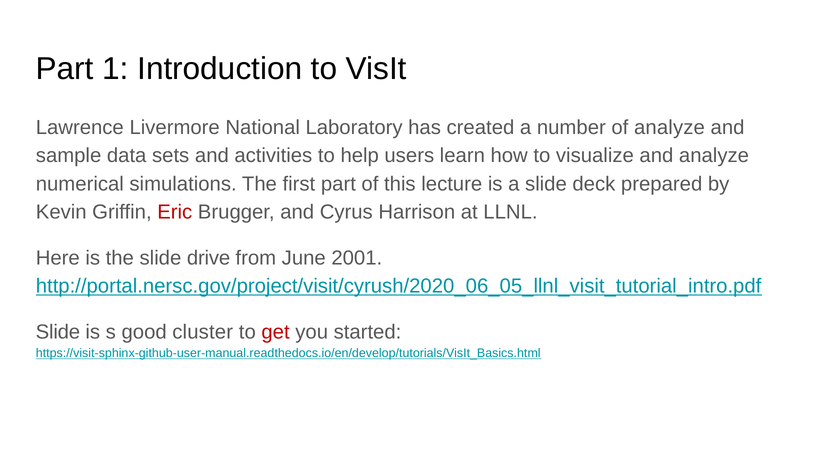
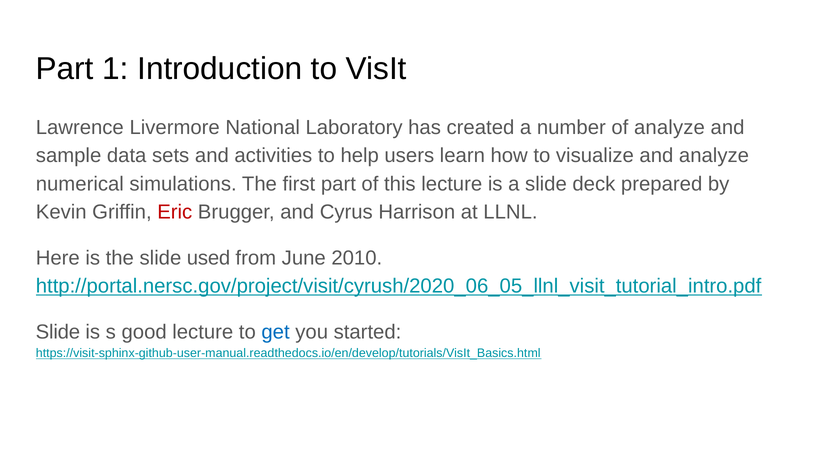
drive: drive -> used (209, 258)
2001: 2001 -> 2010 (357, 258)
good cluster: cluster -> lecture (203, 332)
get colour: red -> blue (276, 332)
